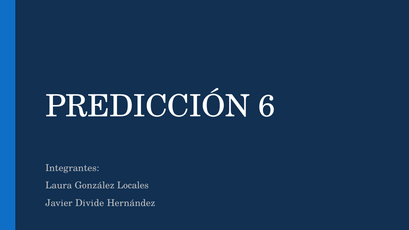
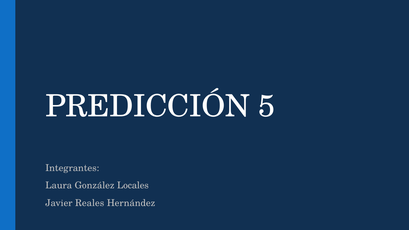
6: 6 -> 5 (267, 106)
Divide: Divide -> Reales (90, 203)
